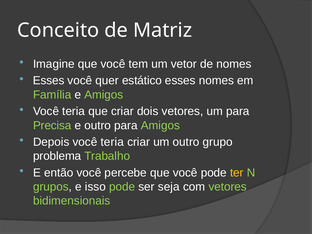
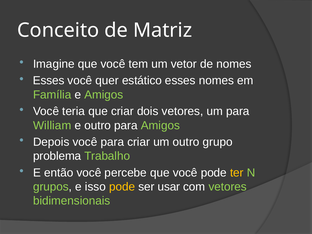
Precisa: Precisa -> William (52, 125)
Depois você teria: teria -> para (112, 142)
pode colour: light green -> yellow (122, 187)
seja: seja -> usar (169, 187)
